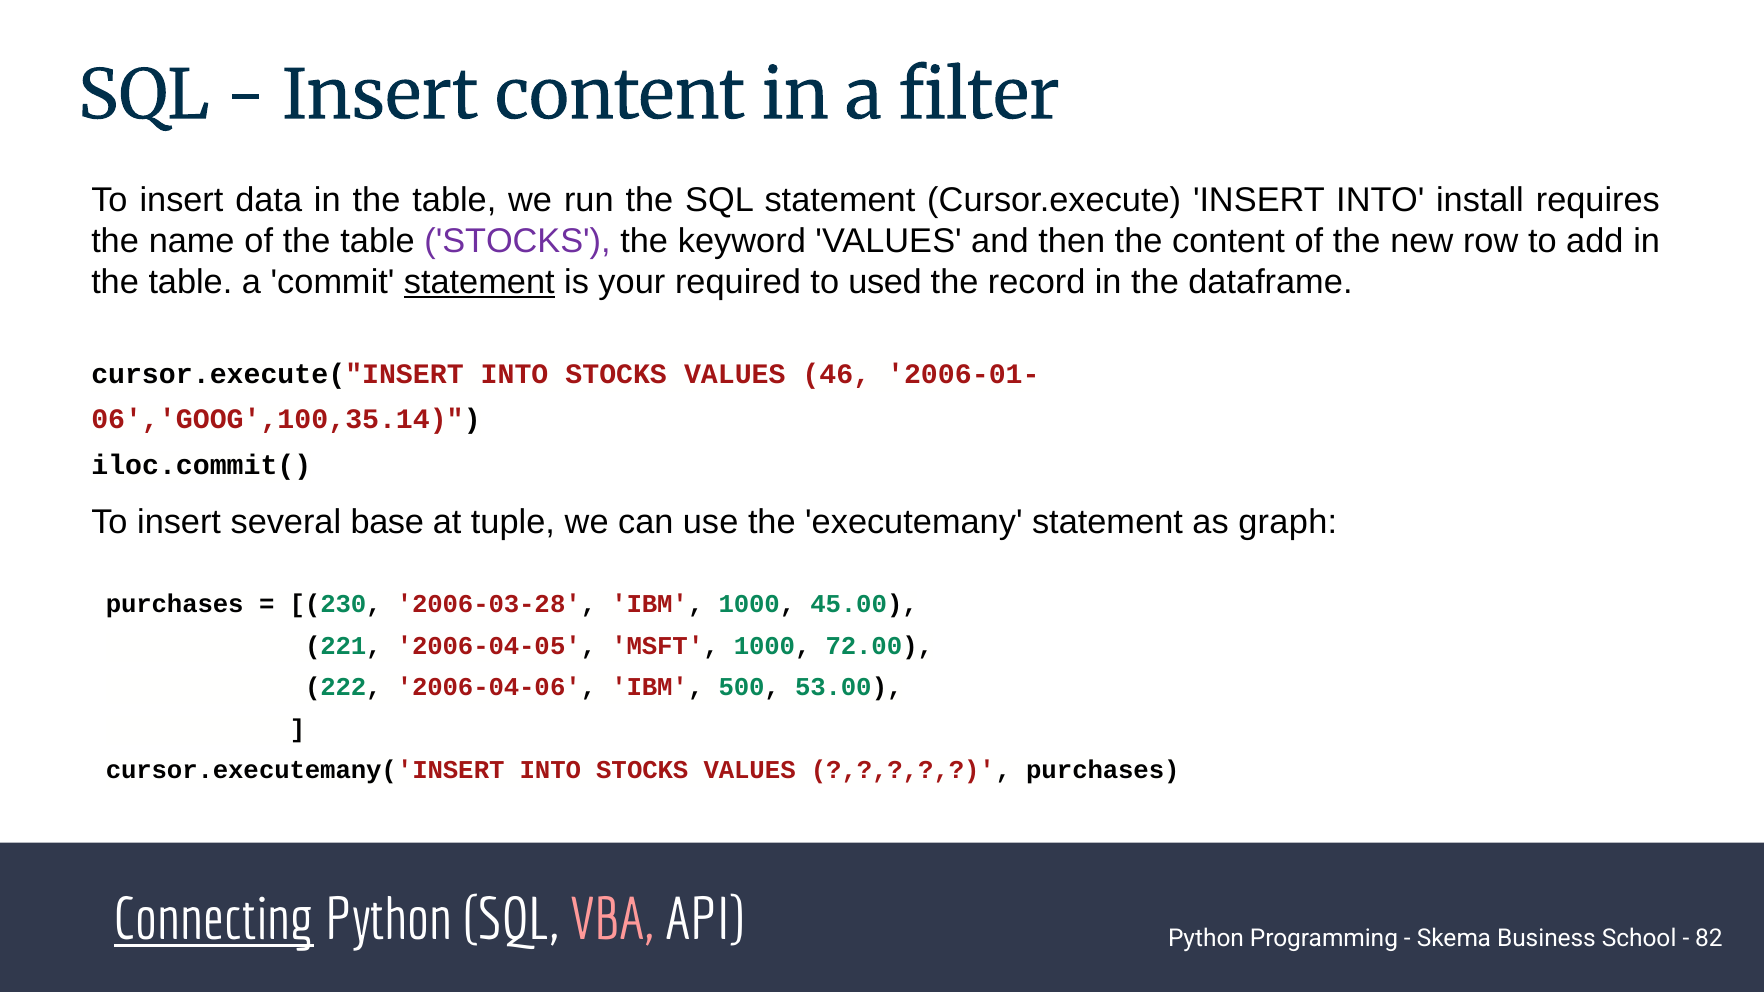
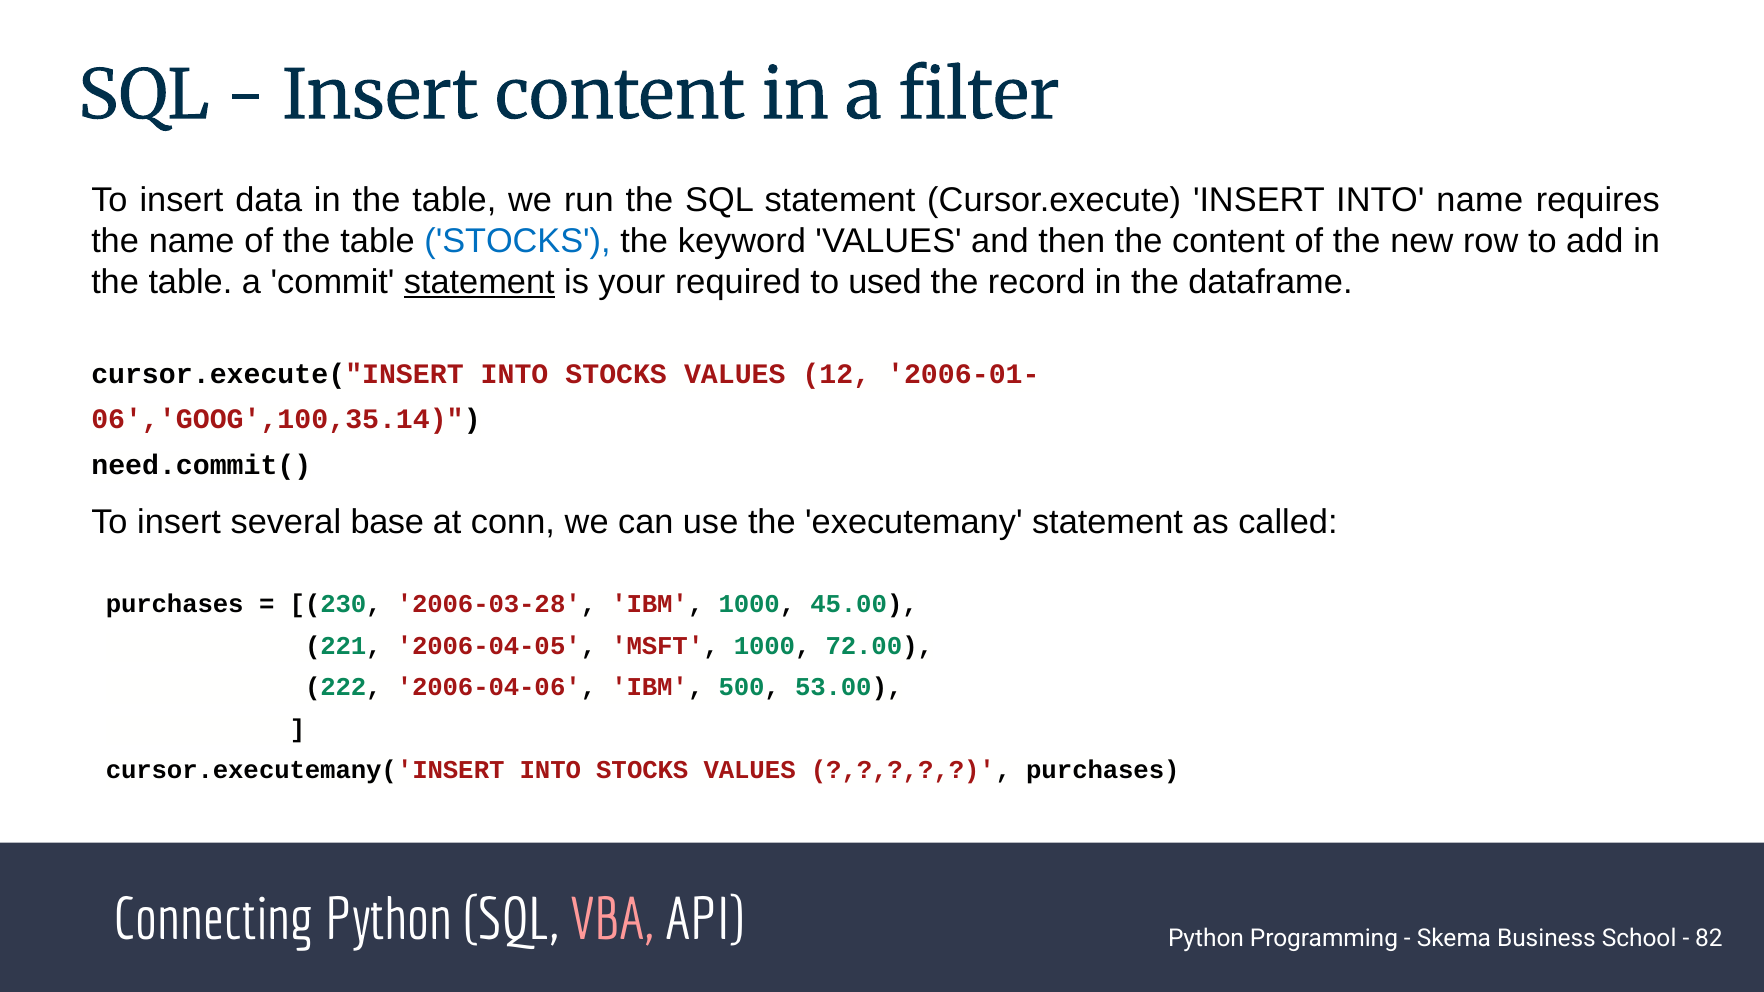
INTO install: install -> name (1480, 200)
STOCKS colour: purple -> blue (517, 241)
46: 46 -> 12 (836, 374)
iloc.commit(: iloc.commit( -> need.commit( (201, 465)
tuple: tuple -> conn (513, 522)
graph: graph -> called (1288, 522)
Connecting underline: present -> none (214, 920)
